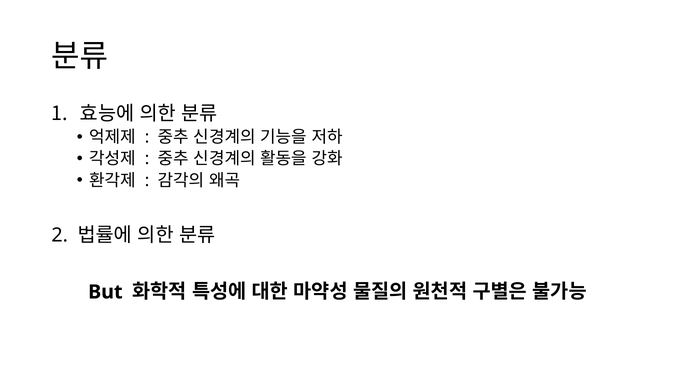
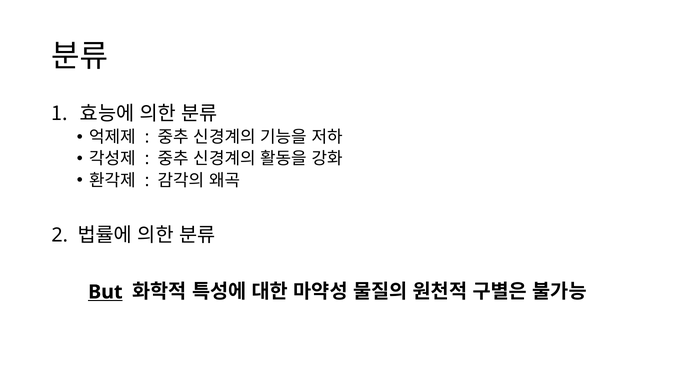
But underline: none -> present (105, 293)
